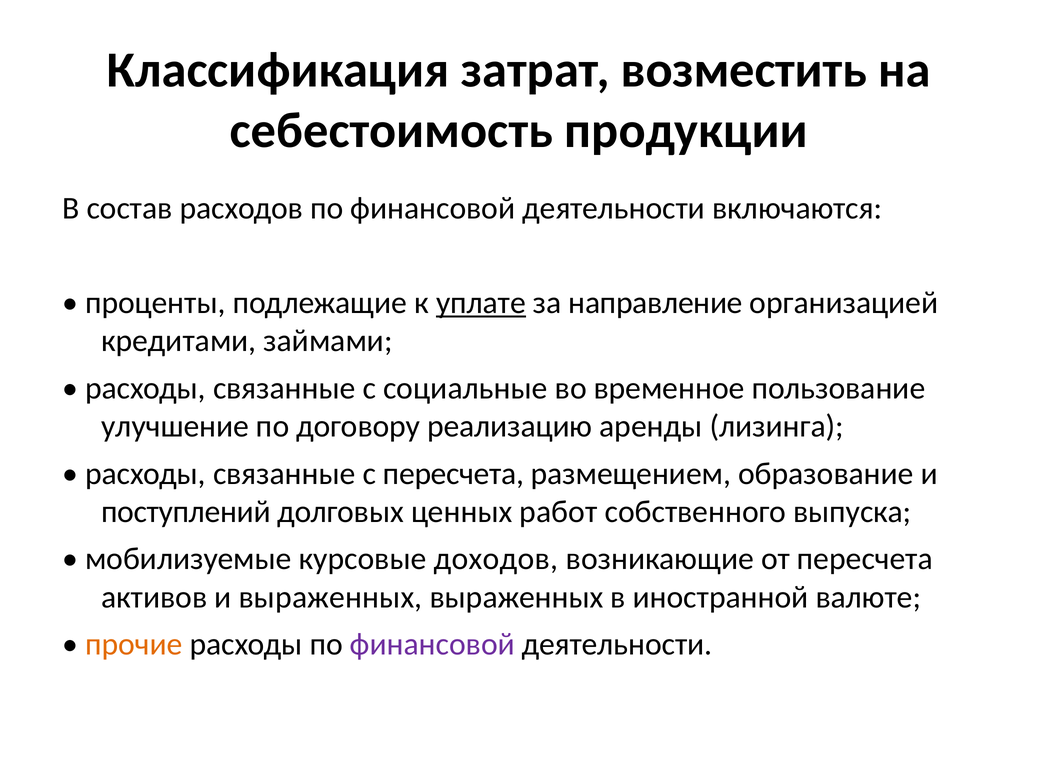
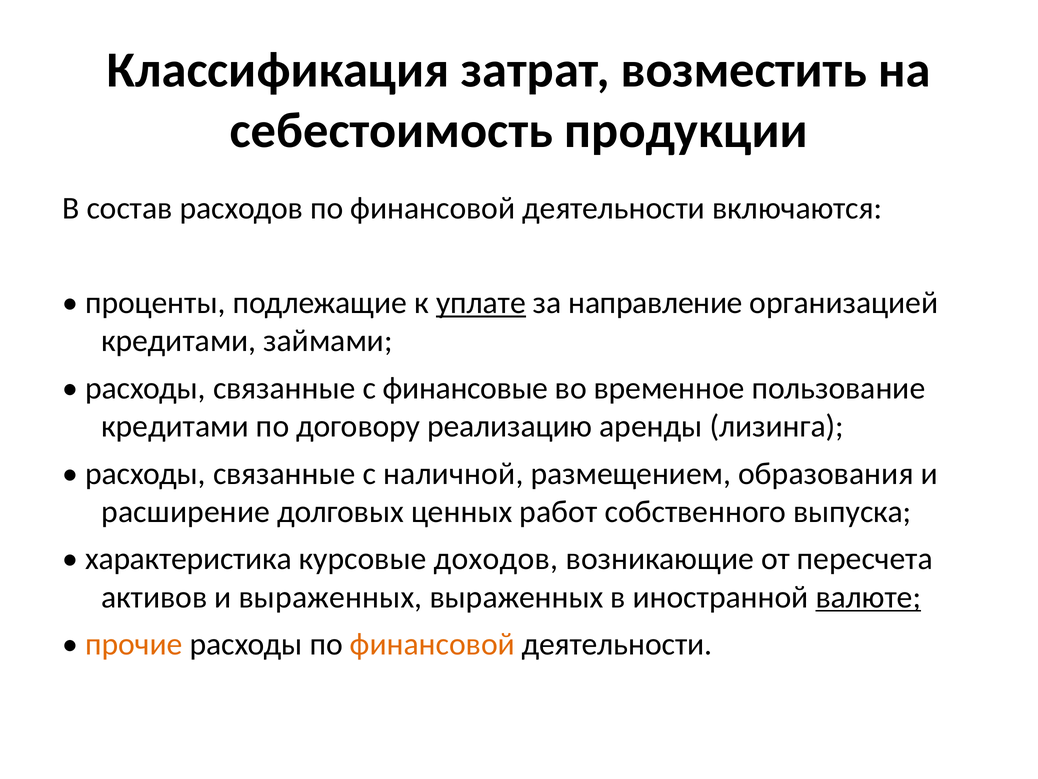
социальные: социальные -> финансовые (466, 388)
улучшение: улучшение -> кредитами (175, 426)
с пересчета: пересчета -> наличной (453, 473)
образование: образование -> образования (826, 473)
поступлений: поступлений -> расширение (186, 511)
мобилизуемые: мобилизуемые -> характеристика (188, 559)
валюте underline: none -> present (868, 597)
финансовой colour: purple -> orange (432, 644)
